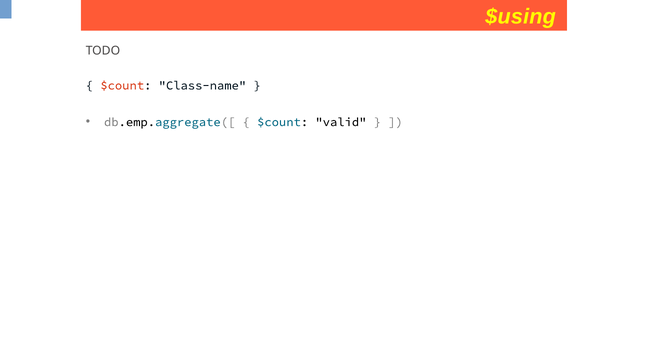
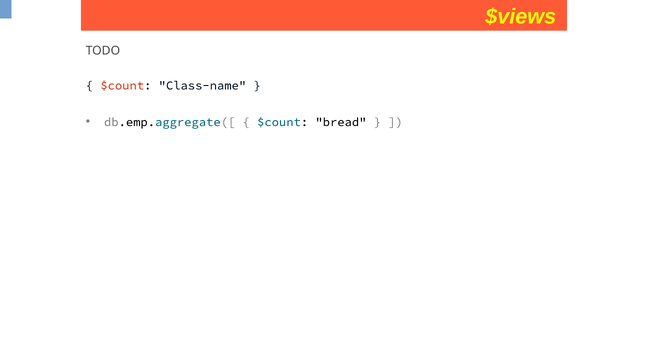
$using: $using -> $views (521, 17)
valid: valid -> bread (341, 122)
